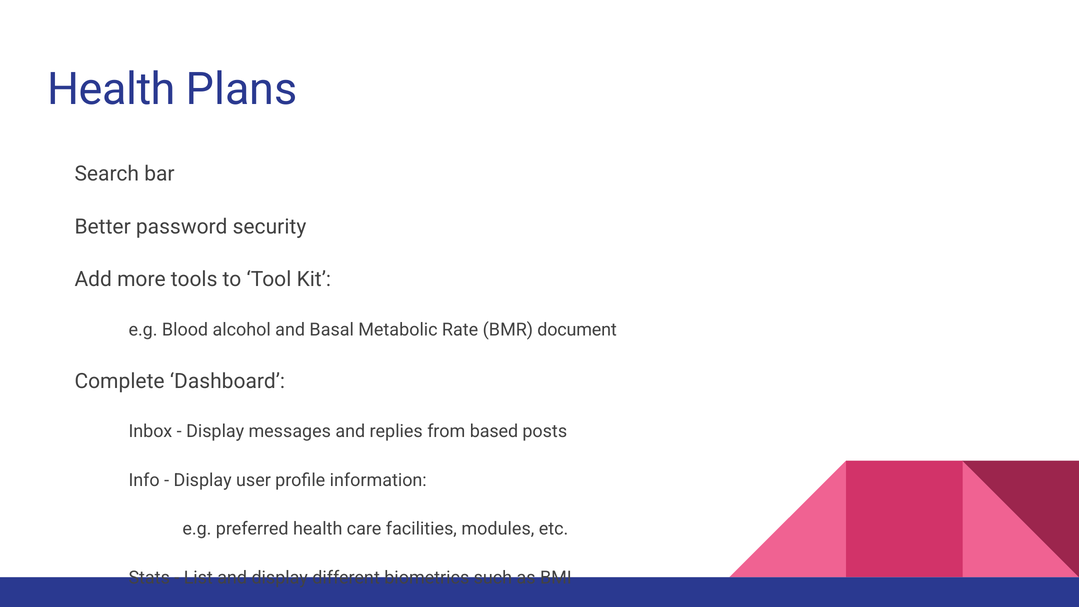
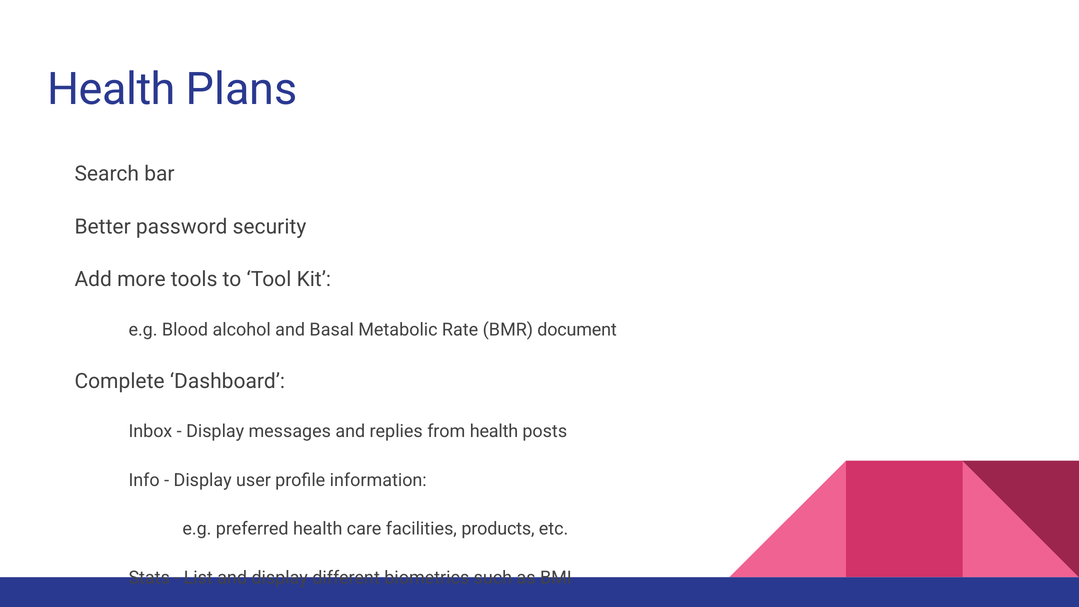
from based: based -> health (494, 431)
modules: modules -> products (498, 529)
